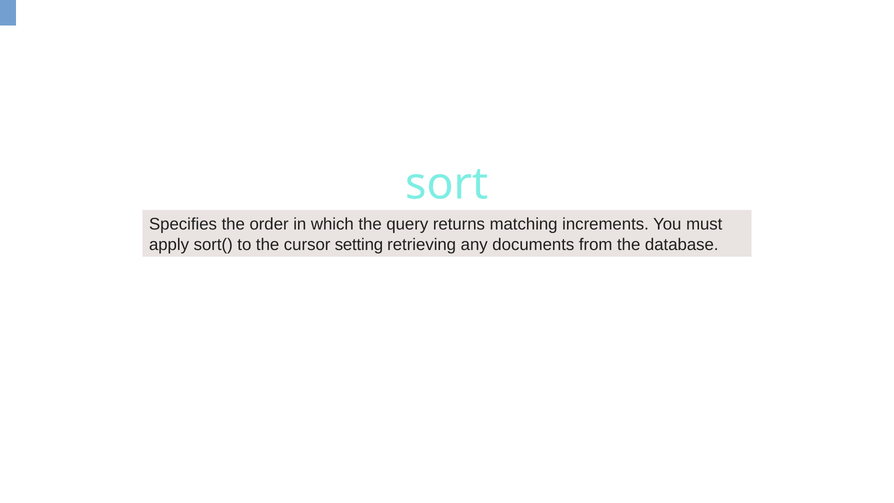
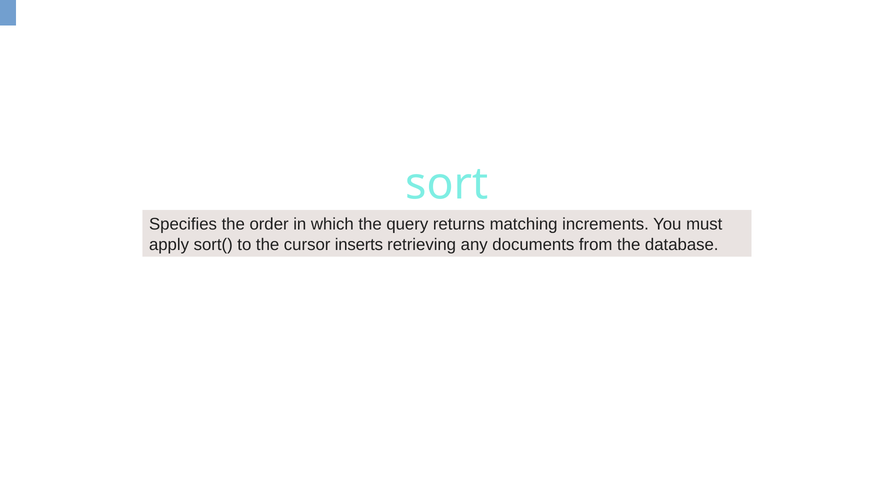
setting: setting -> inserts (359, 244)
